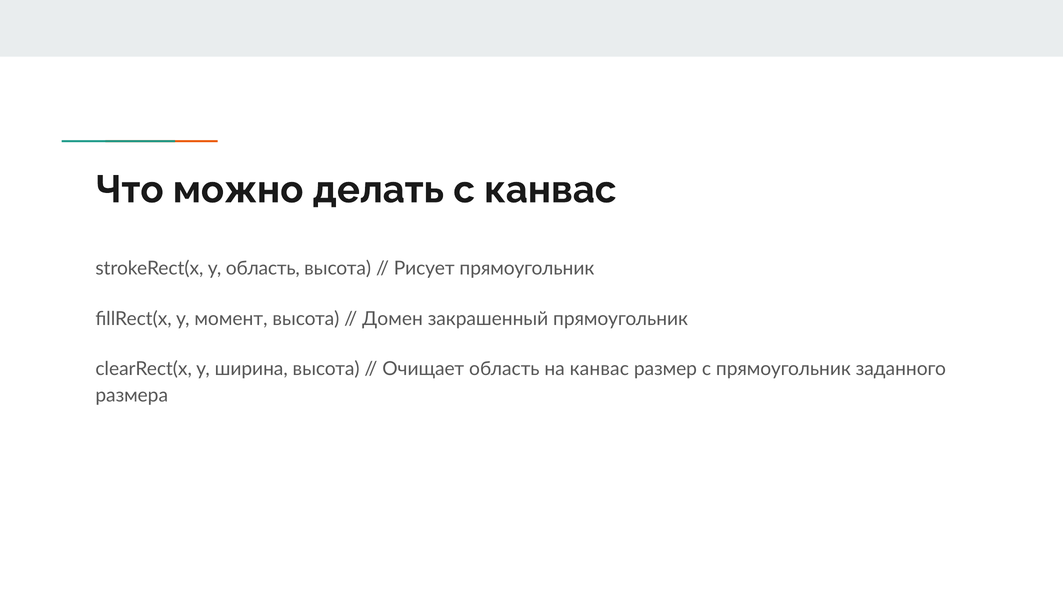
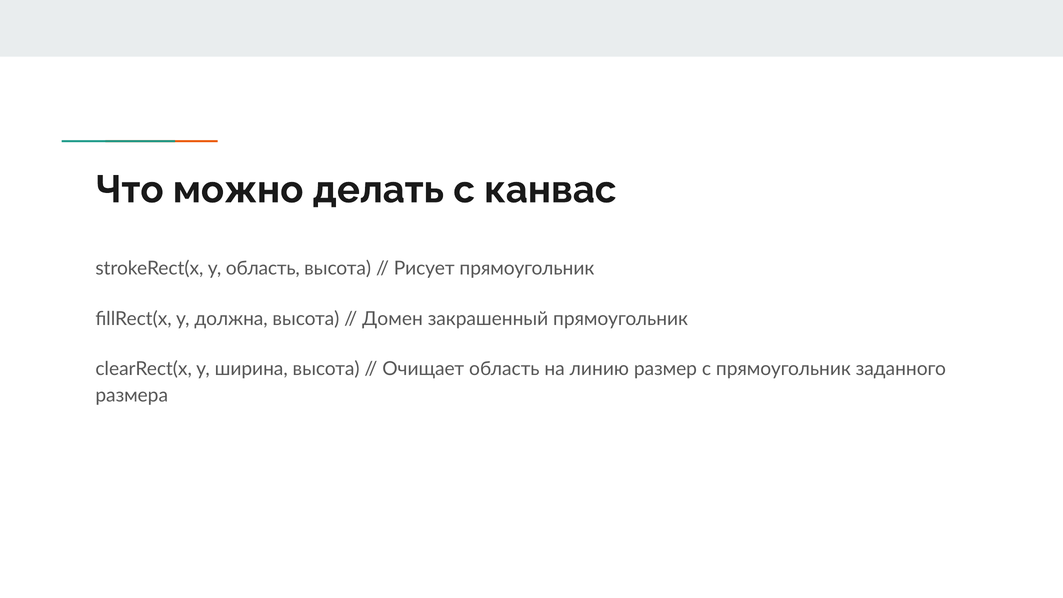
момент: момент -> должна (231, 319)
на канвас: канвас -> линию (599, 369)
